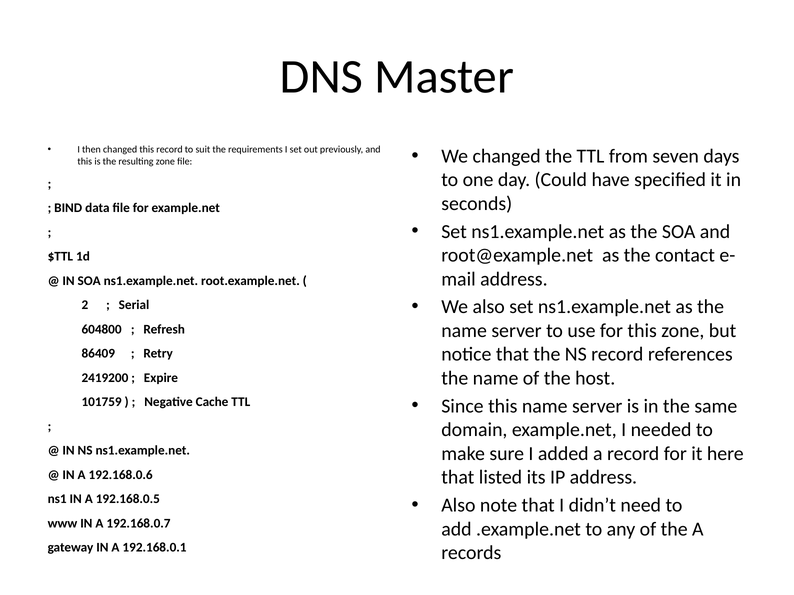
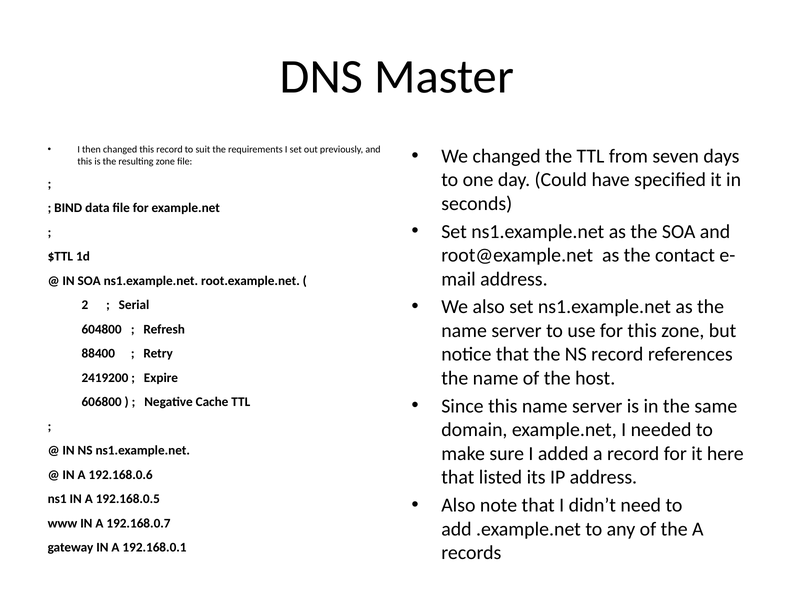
86409: 86409 -> 88400 (98, 354)
101759: 101759 -> 606800 (102, 402)
